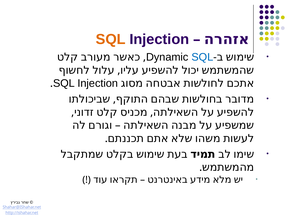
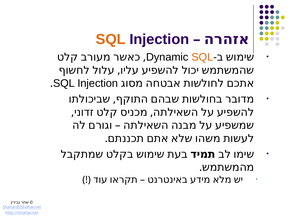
SQL colour: blue -> orange (202, 57)
